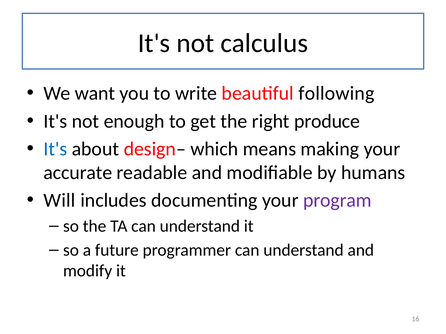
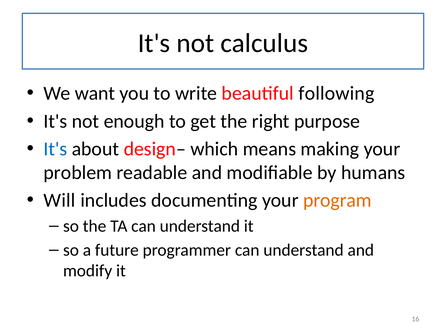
produce: produce -> purpose (327, 121)
accurate: accurate -> problem (78, 173)
program colour: purple -> orange (337, 201)
